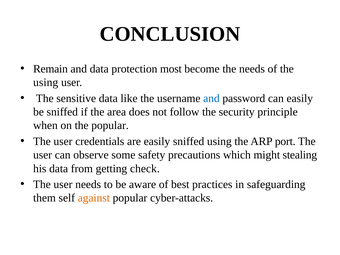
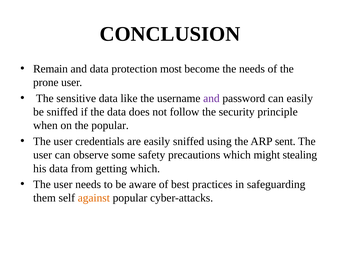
using: using -> prone (46, 82)
and colour: blue -> purple (211, 98)
the area: area -> data (117, 112)
port: port -> sent (285, 141)
getting check: check -> which (145, 169)
